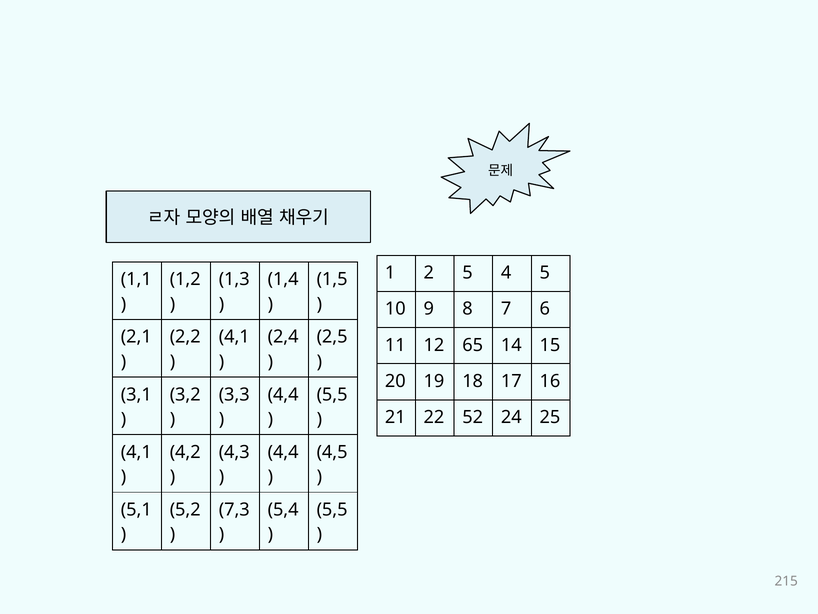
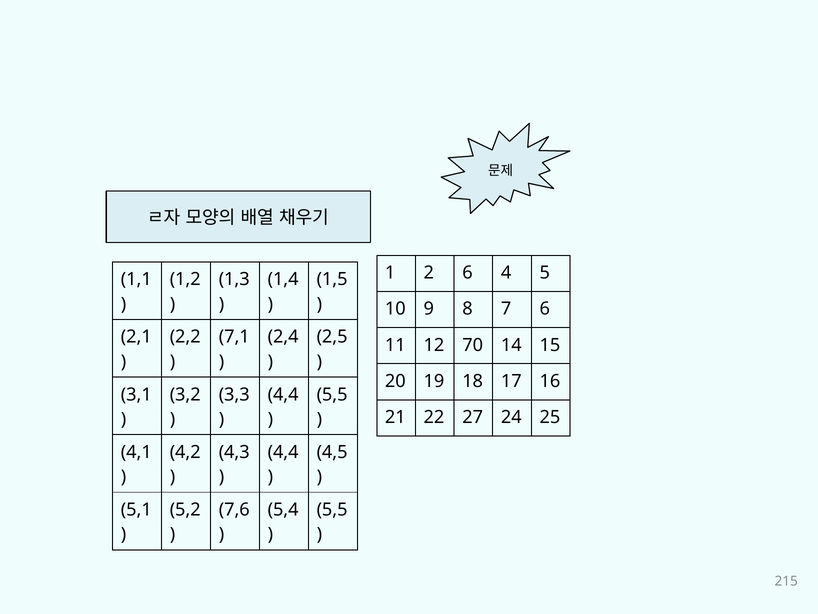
2 5: 5 -> 6 (467, 273)
4,1: 4,1 -> 7,1 (234, 337)
65: 65 -> 70 (473, 345)
52: 52 -> 27 (473, 417)
7,3: 7,3 -> 7,6 (234, 509)
